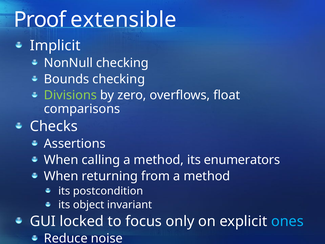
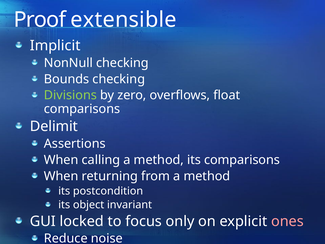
Checks: Checks -> Delimit (54, 126)
its enumerators: enumerators -> comparisons (242, 160)
ones colour: light blue -> pink (287, 221)
